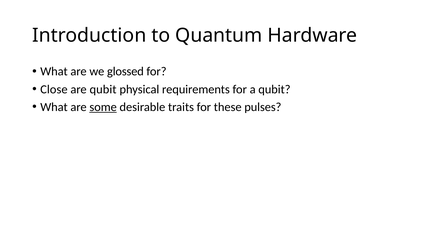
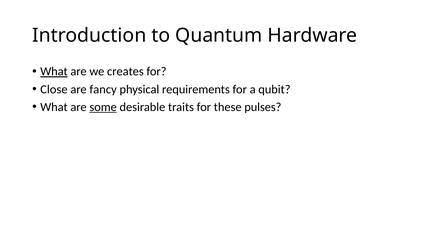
What underline: none -> present (54, 72)
glossed: glossed -> creates (125, 72)
are qubit: qubit -> fancy (103, 89)
